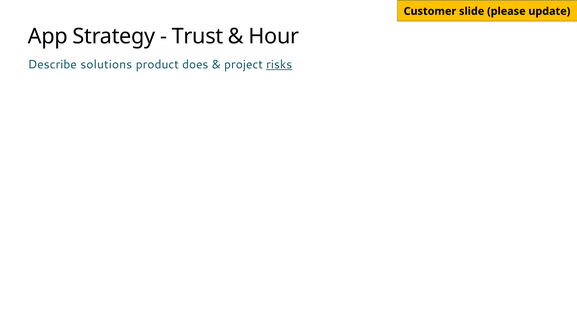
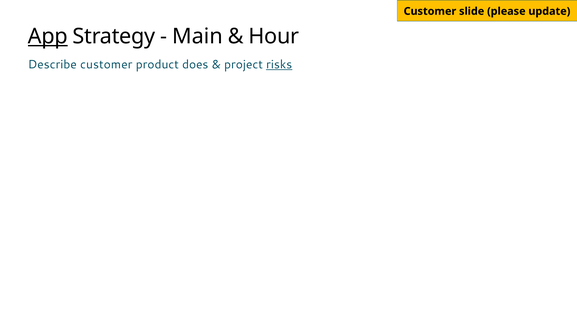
App underline: none -> present (48, 36)
Trust: Trust -> Main (198, 36)
Describe solutions: solutions -> customer (106, 64)
